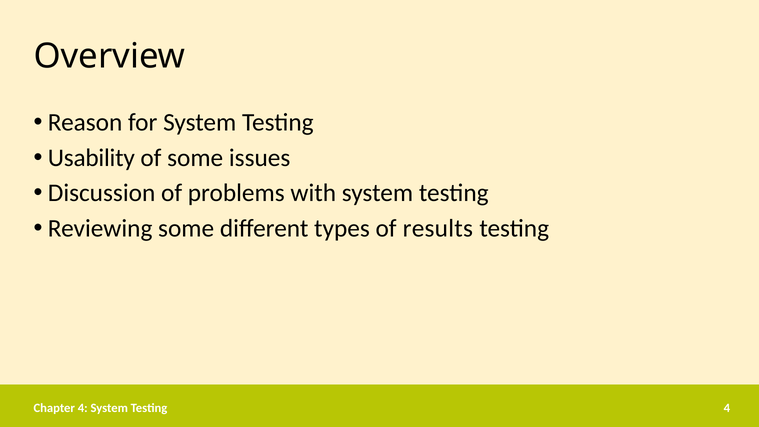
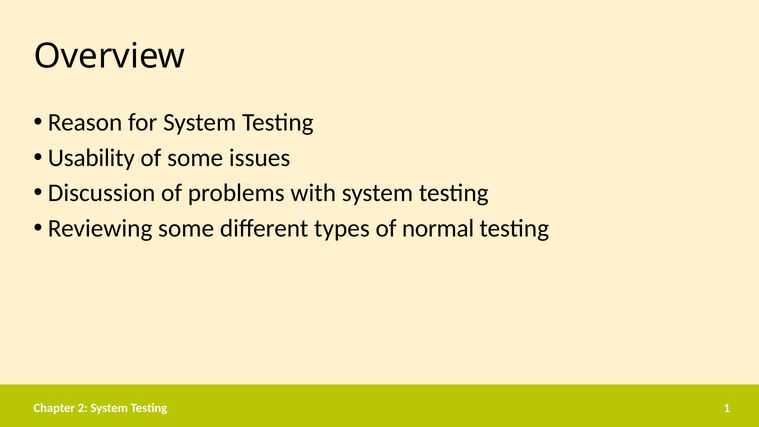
results: results -> normal (438, 228)
Chapter 4: 4 -> 2 (83, 408)
Testing 4: 4 -> 1 (727, 408)
